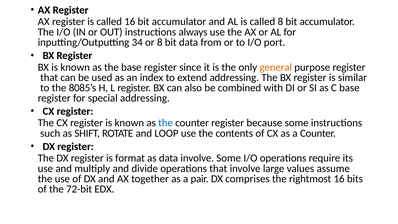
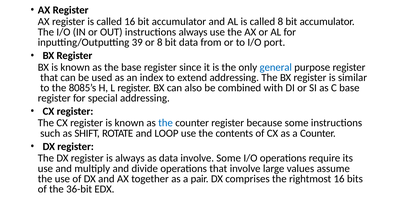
34: 34 -> 39 (137, 42)
general colour: orange -> blue (276, 67)
is format: format -> always (130, 158)
72-bit: 72-bit -> 36-bit (79, 189)
